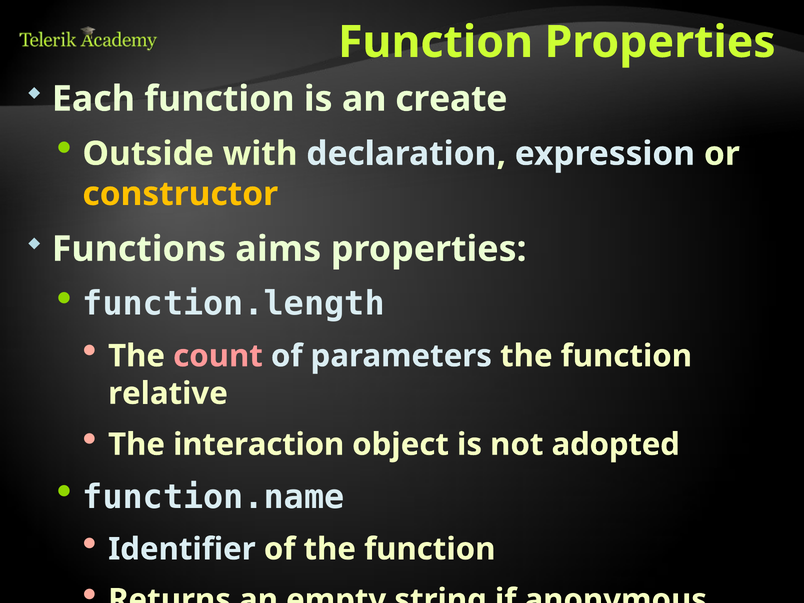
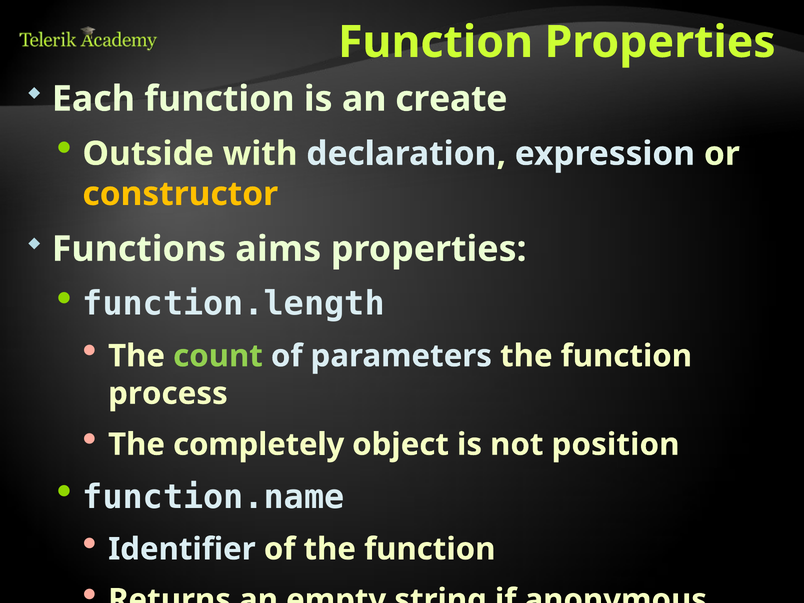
count colour: pink -> light green (218, 356)
relative: relative -> process (168, 394)
interaction: interaction -> completely (259, 445)
adopted: adopted -> position (616, 445)
